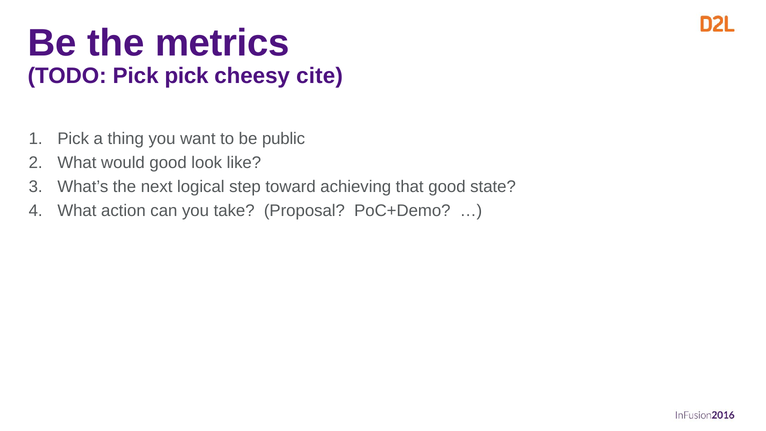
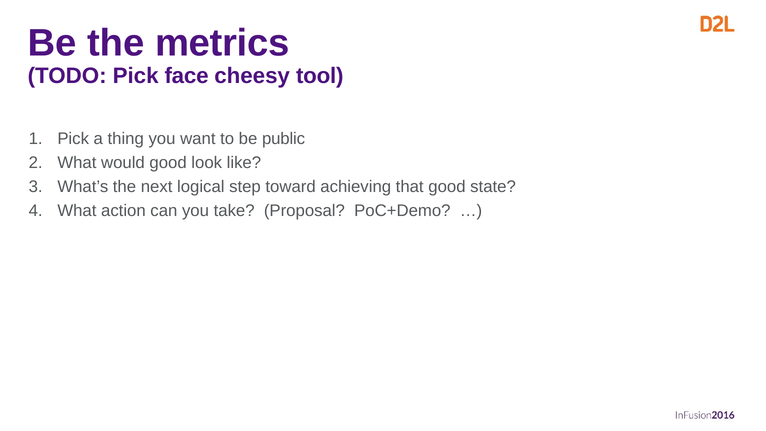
Pick pick: pick -> face (187, 76)
cite: cite -> tool (320, 76)
